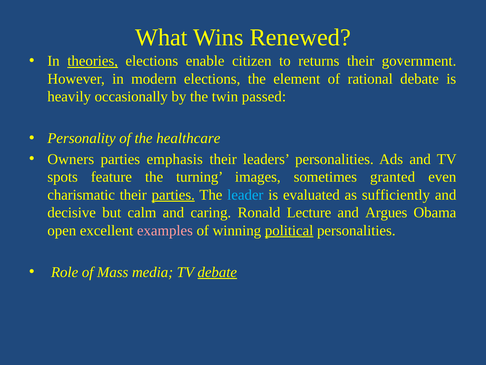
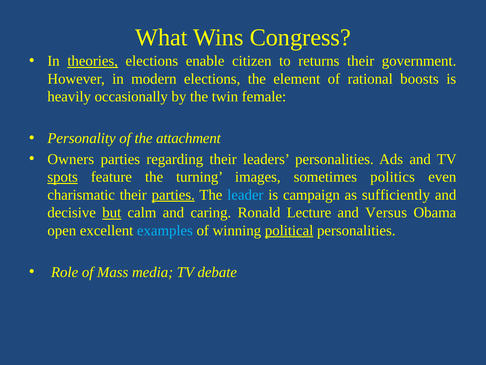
Renewed: Renewed -> Congress (300, 37)
rational debate: debate -> boosts (419, 79)
passed: passed -> female (264, 97)
healthcare: healthcare -> attachment (188, 138)
emphasis: emphasis -> regarding (175, 159)
spots underline: none -> present (63, 177)
granted: granted -> politics (393, 177)
evaluated: evaluated -> campaign (311, 195)
but underline: none -> present (112, 212)
Argues: Argues -> Versus (386, 212)
examples colour: pink -> light blue (165, 230)
debate underline: present -> none (217, 272)
